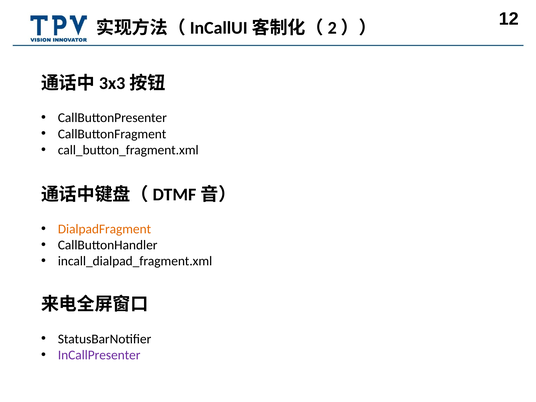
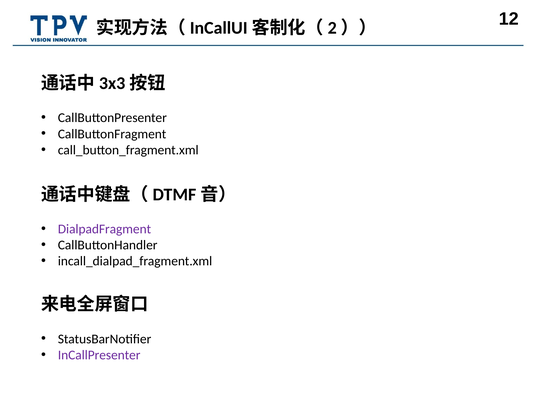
DialpadFragment colour: orange -> purple (104, 229)
